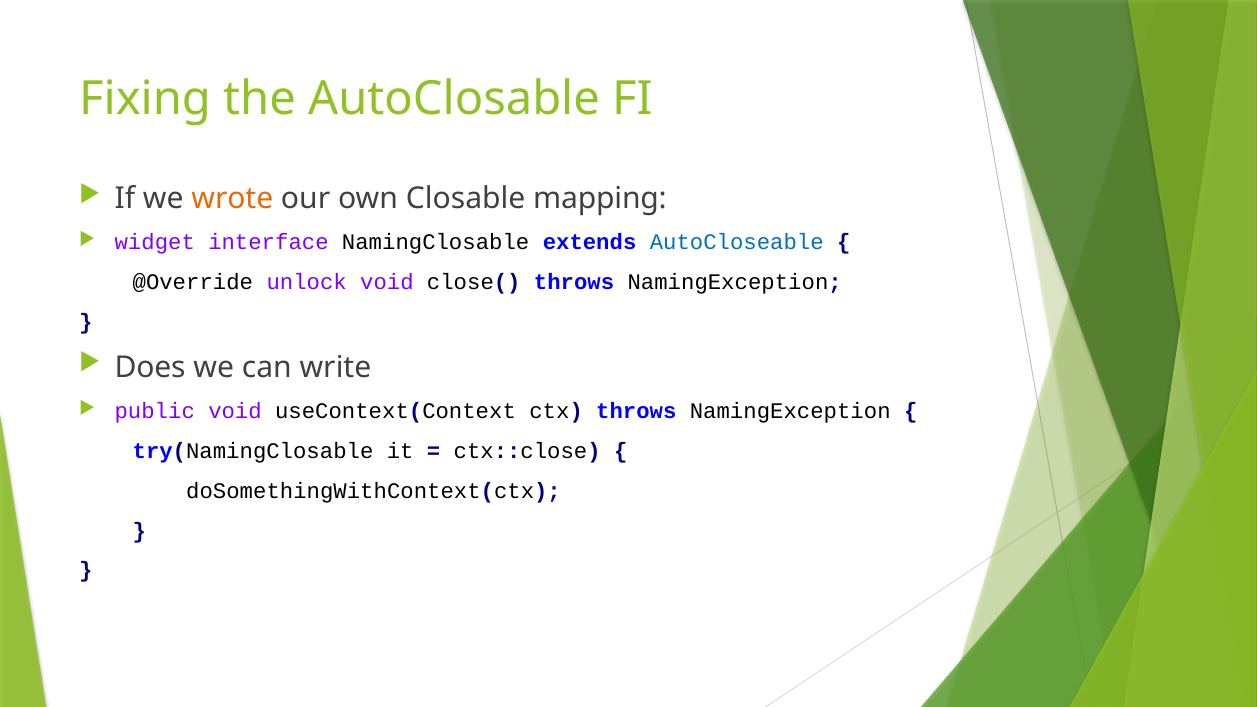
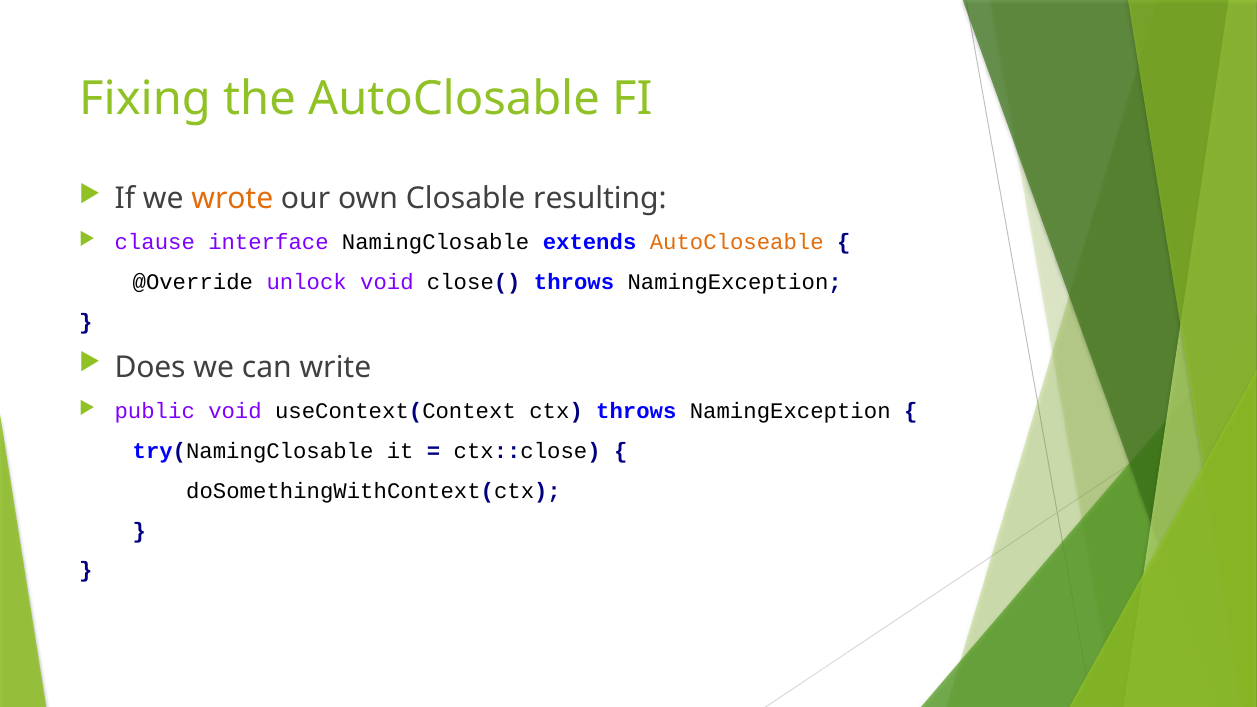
mapping: mapping -> resulting (600, 199)
widget: widget -> clause (155, 243)
AutoCloseable colour: blue -> orange (737, 243)
